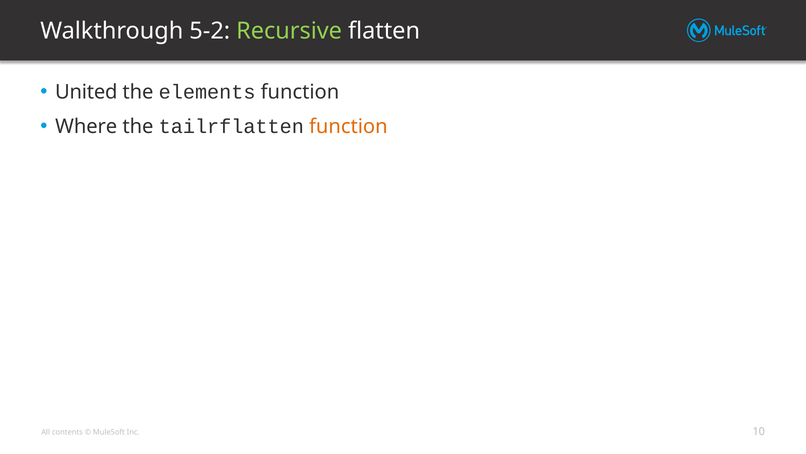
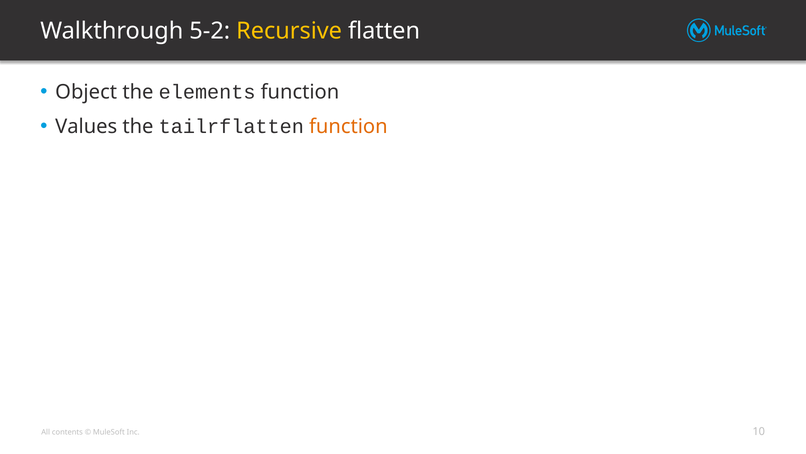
Recursive colour: light green -> yellow (289, 31)
United: United -> Object (86, 92)
Where: Where -> Values (86, 126)
